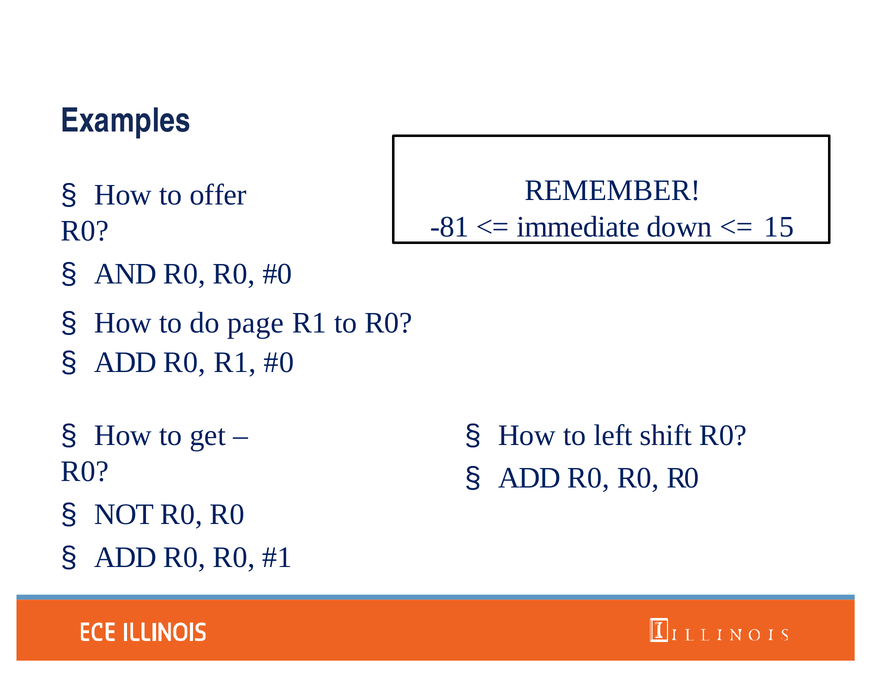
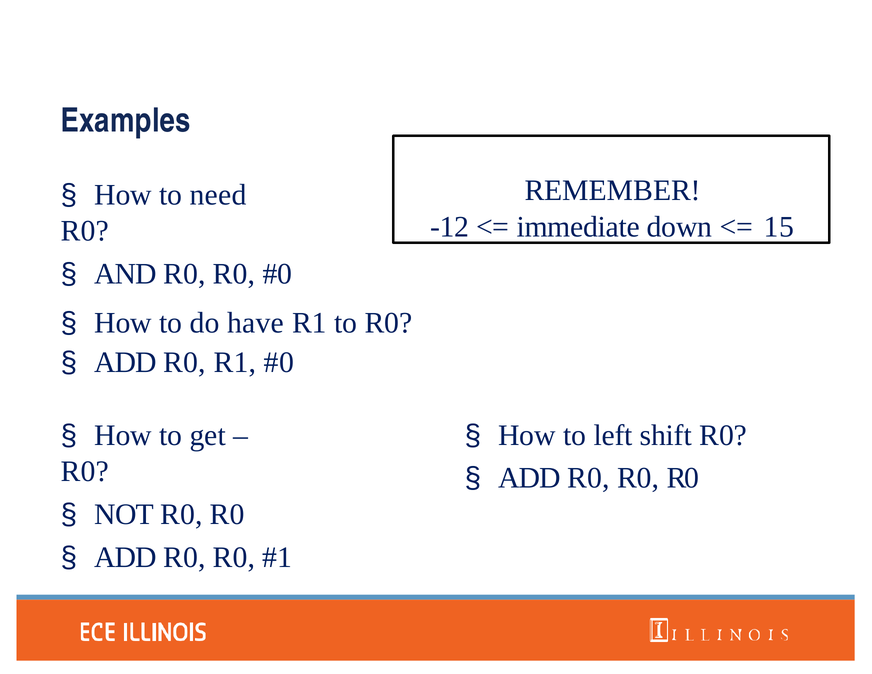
offer: offer -> need (218, 195)
-81: -81 -> -12 (450, 227)
page: page -> have (256, 323)
